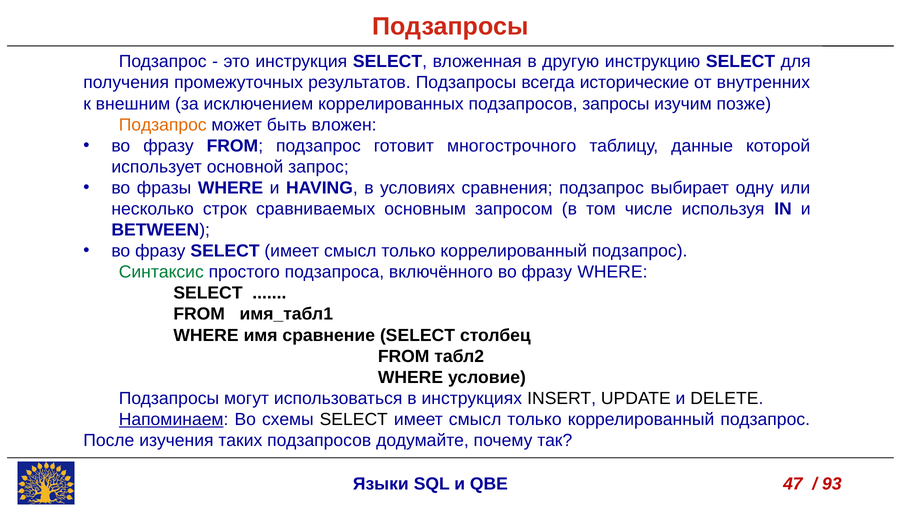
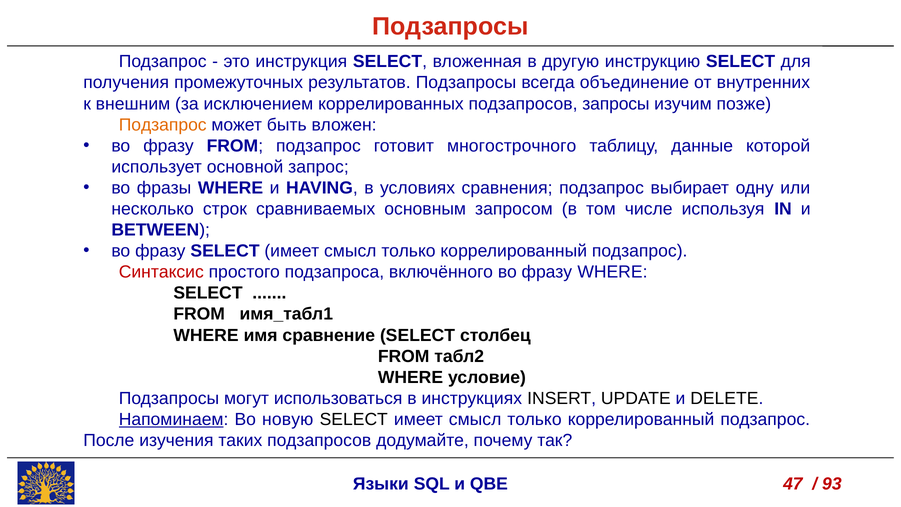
исторические: исторические -> объединение (634, 83)
Синтаксис colour: green -> red (161, 272)
схемы: схемы -> новую (288, 419)
